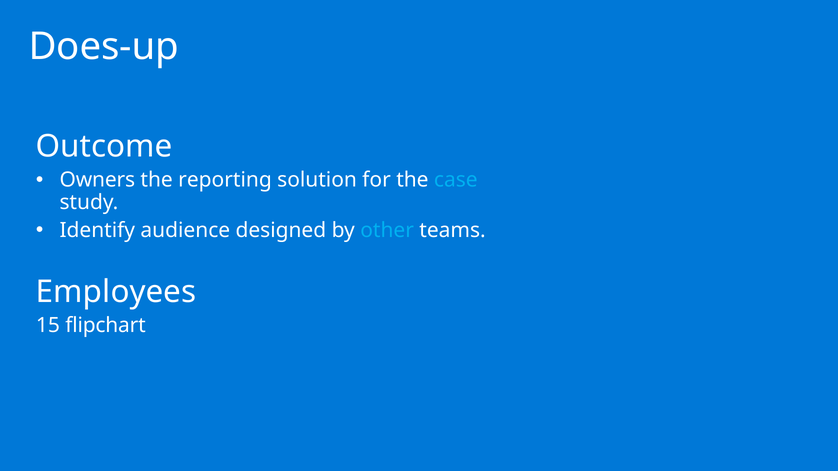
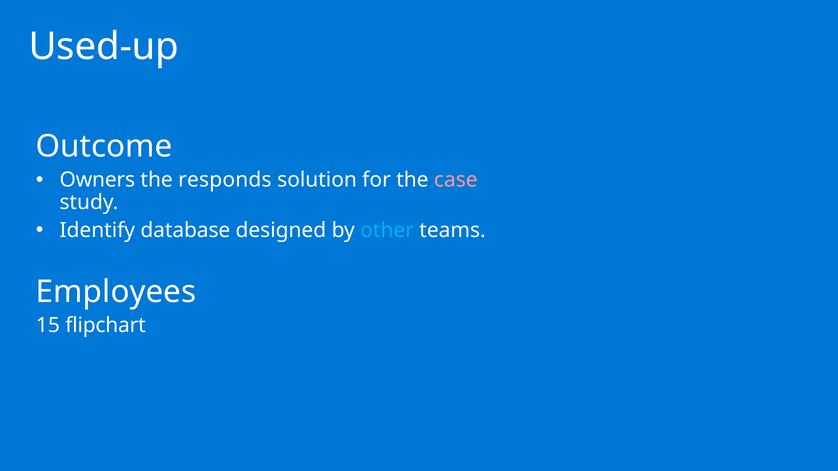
Does-up: Does-up -> Used-up (104, 47)
reporting: reporting -> responds (225, 180)
case colour: light blue -> pink (456, 180)
audience: audience -> database (185, 231)
